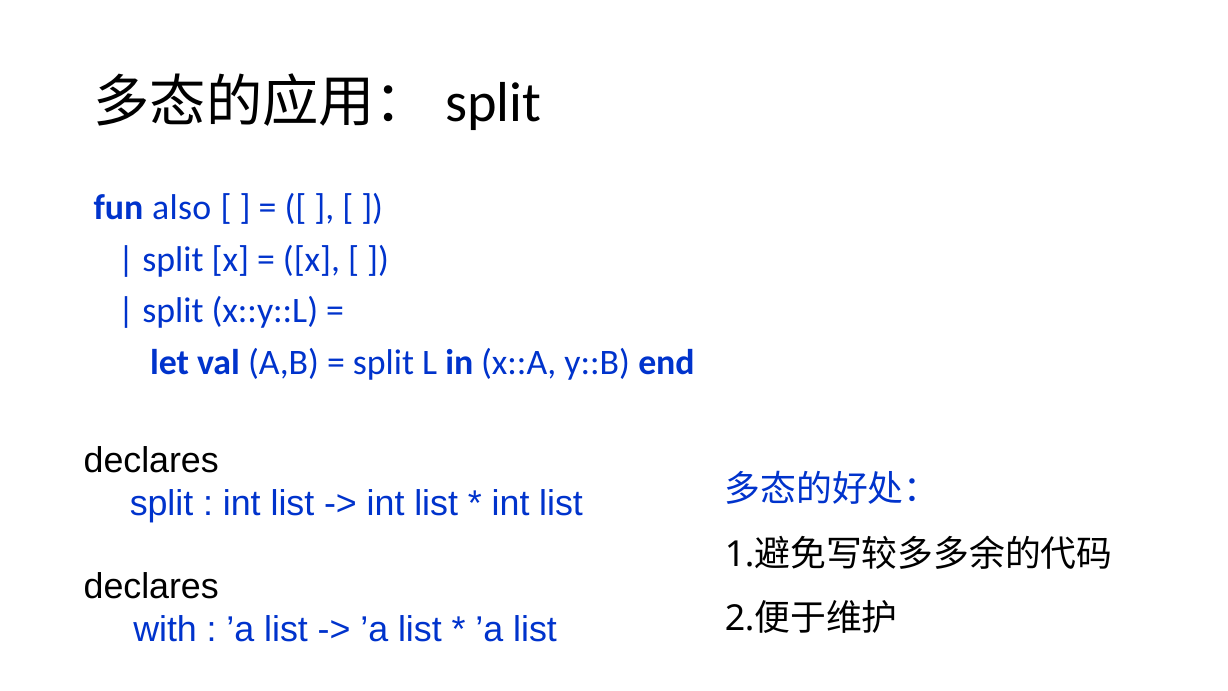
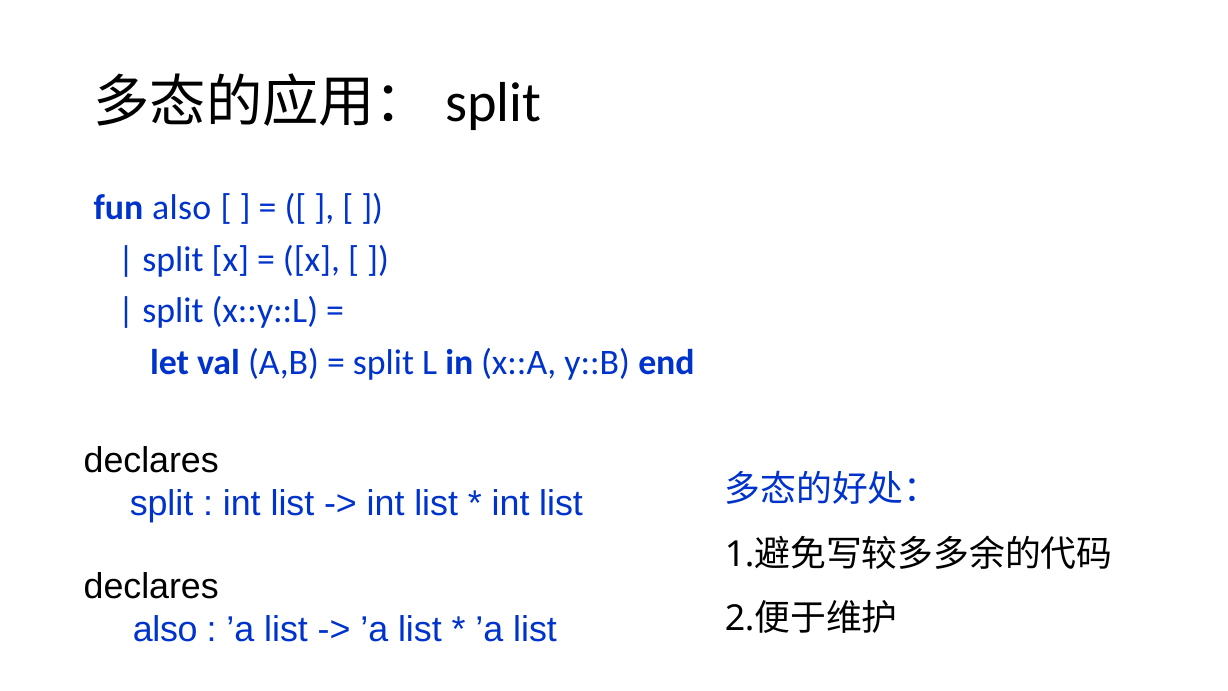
with: with -> also (165, 629)
